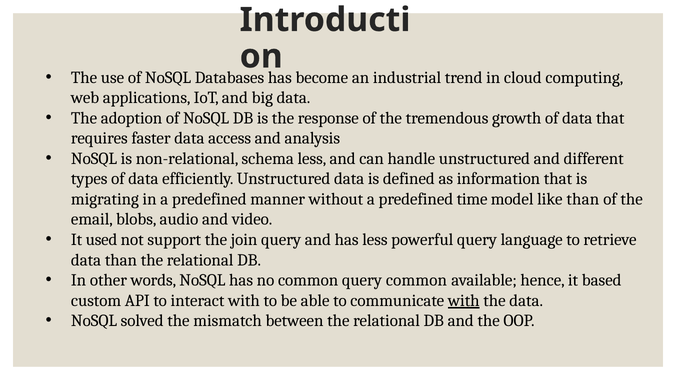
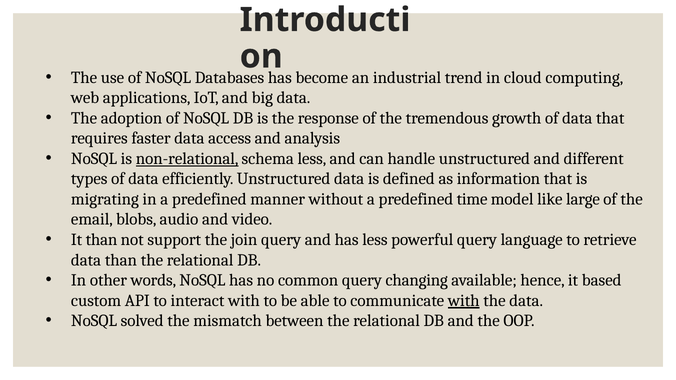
non-relational underline: none -> present (187, 159)
like than: than -> large (583, 199)
It used: used -> than (102, 240)
query common: common -> changing (417, 280)
